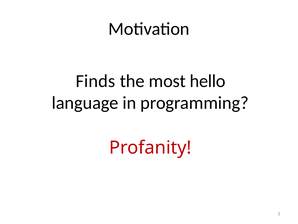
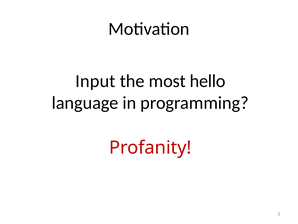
Finds: Finds -> Input (95, 81)
